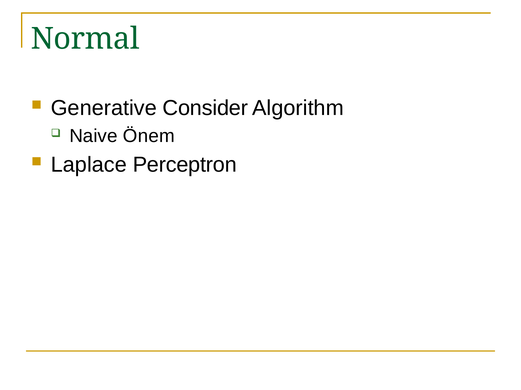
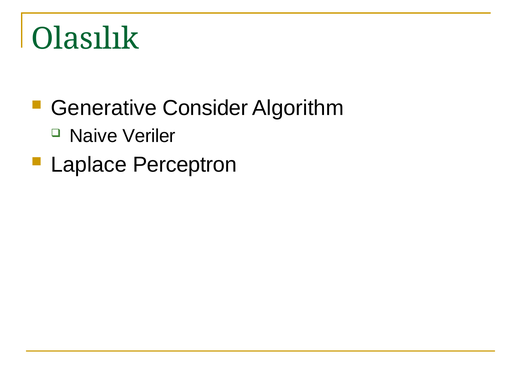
Normal: Normal -> Olasılık (85, 39)
Önem: Önem -> Veriler (149, 136)
